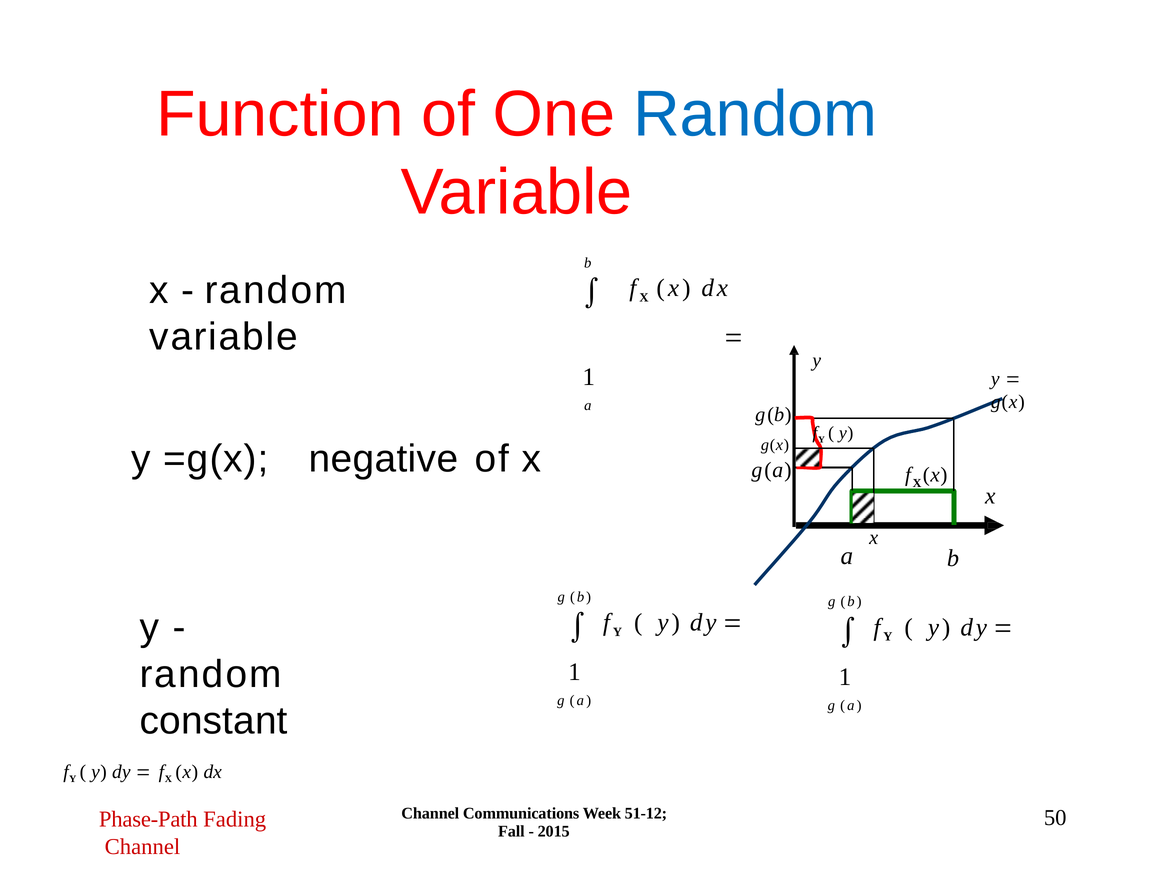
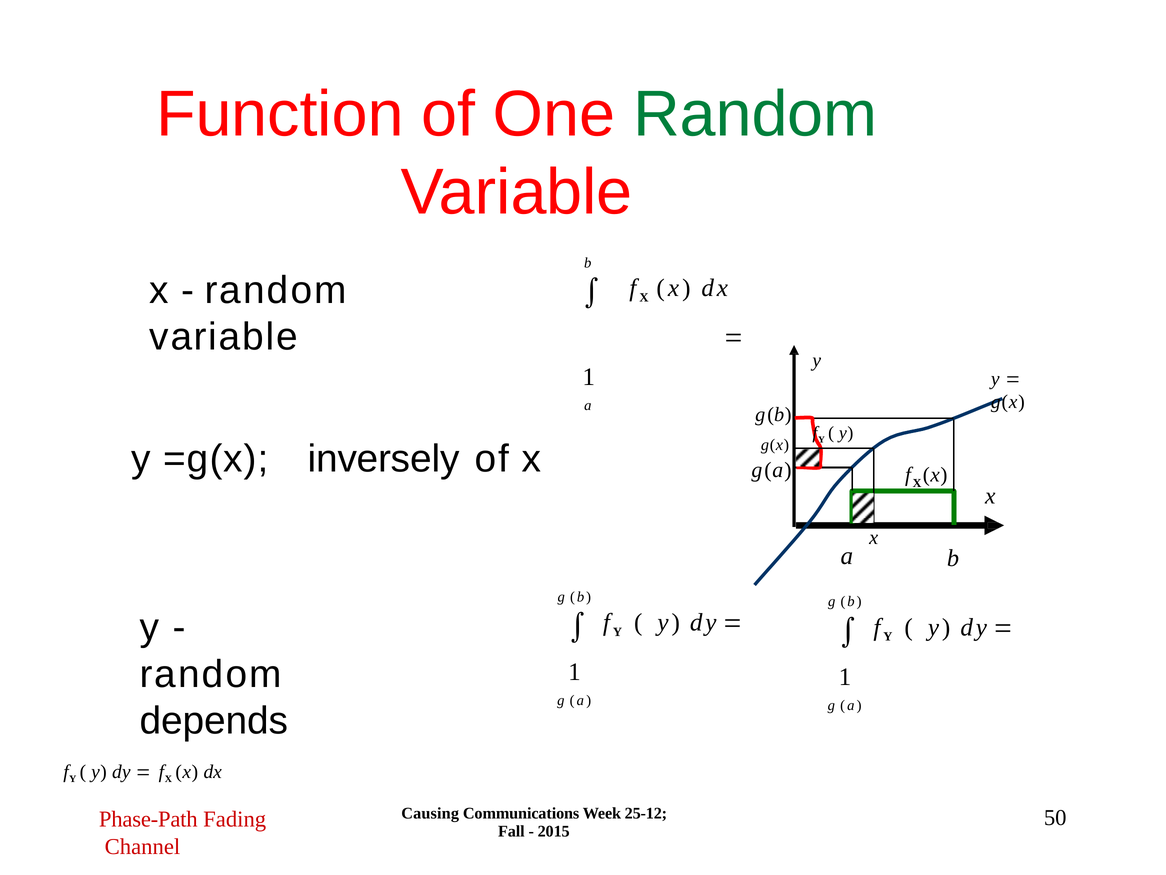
Random colour: blue -> green (755, 115)
negative: negative -> inversely (384, 459)
constant: constant -> depends (214, 720)
Channel: Channel -> Causing (430, 813)
51-12: 51-12 -> 25-12 (646, 813)
